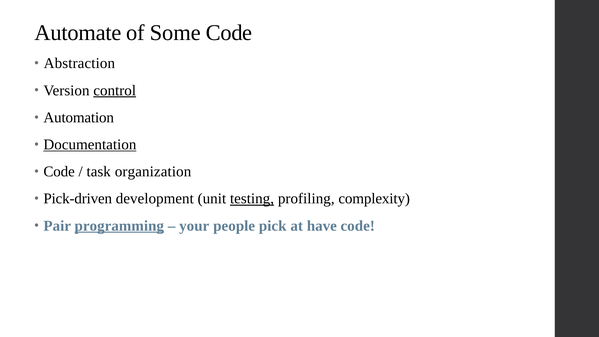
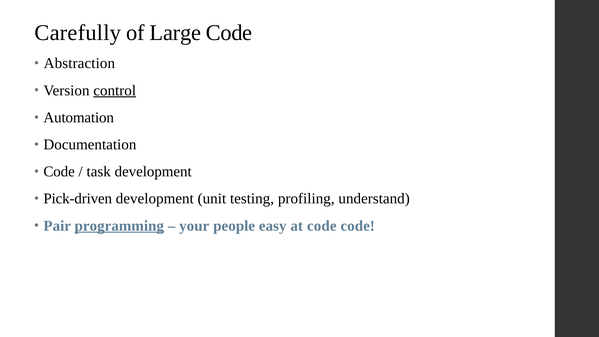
Automate: Automate -> Carefully (78, 33)
Some: Some -> Large (175, 33)
Documentation underline: present -> none (90, 145)
task organization: organization -> development (153, 172)
testing underline: present -> none (252, 199)
complexity: complexity -> understand (374, 199)
pick: pick -> easy (273, 226)
at have: have -> code (322, 226)
